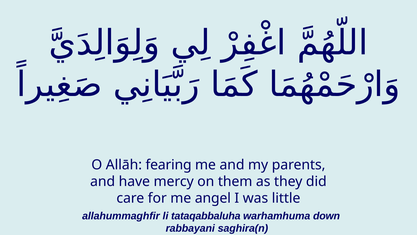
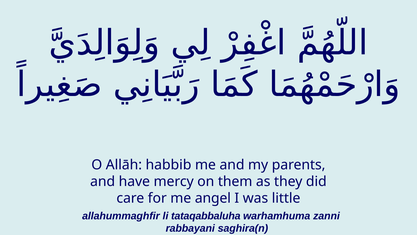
fearing: fearing -> habbib (168, 165)
down: down -> zanni (327, 216)
